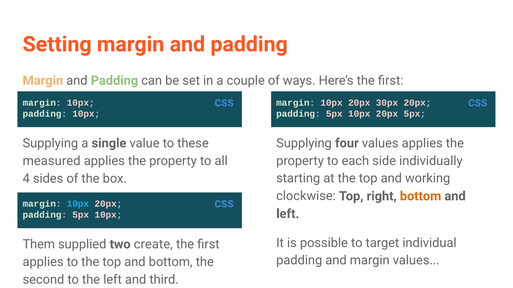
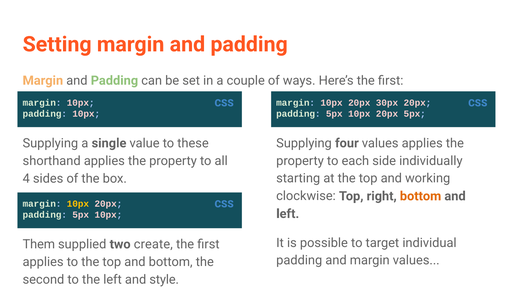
measured: measured -> shorthand (52, 161)
10px colour: light blue -> yellow (78, 204)
third: third -> style (164, 280)
